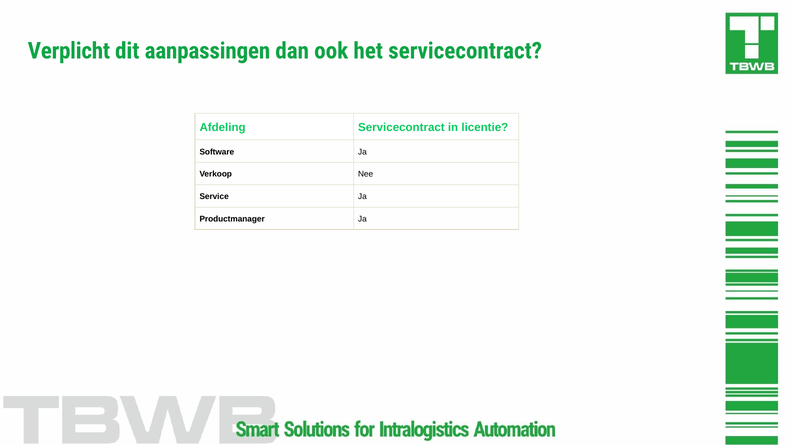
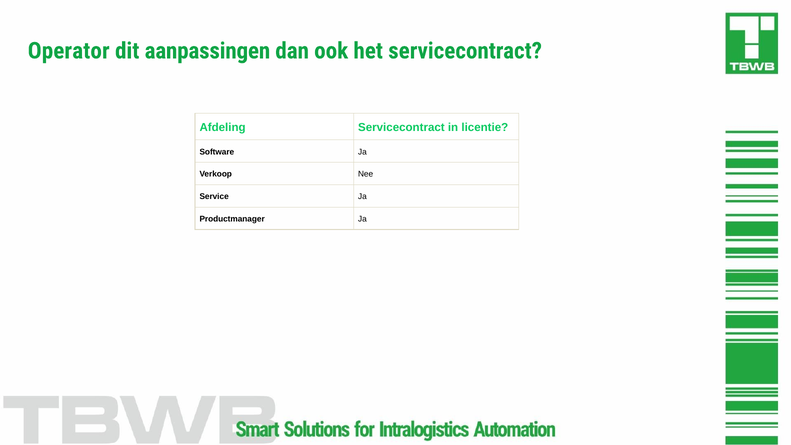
Verplicht: Verplicht -> Operator (69, 51)
